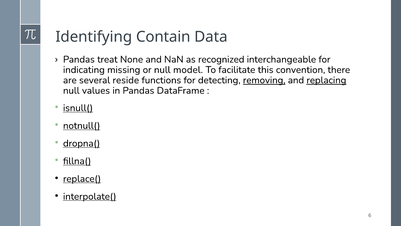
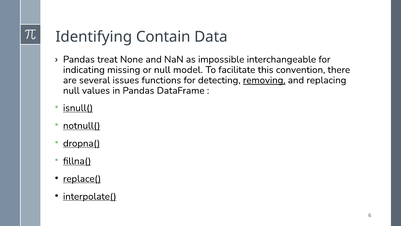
recognized: recognized -> impossible (221, 59)
reside: reside -> issues (126, 80)
replacing underline: present -> none (326, 80)
